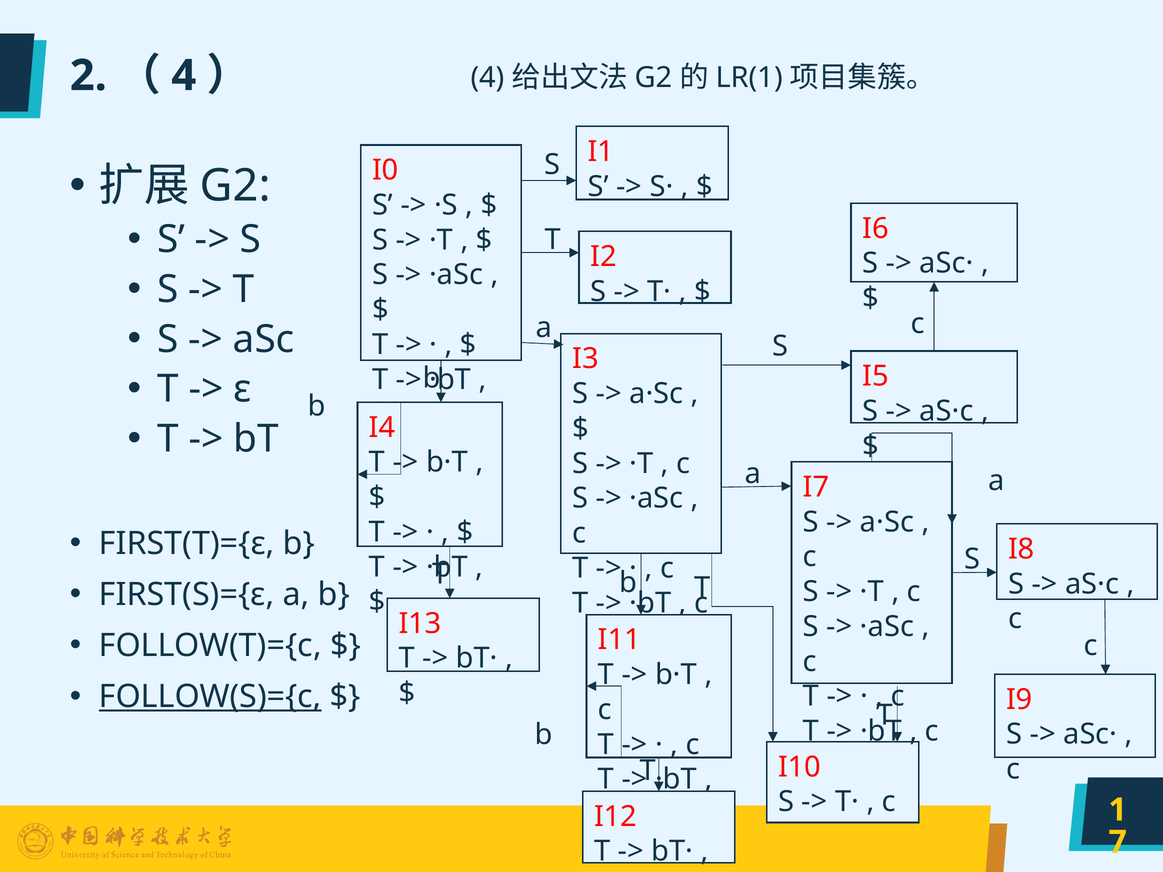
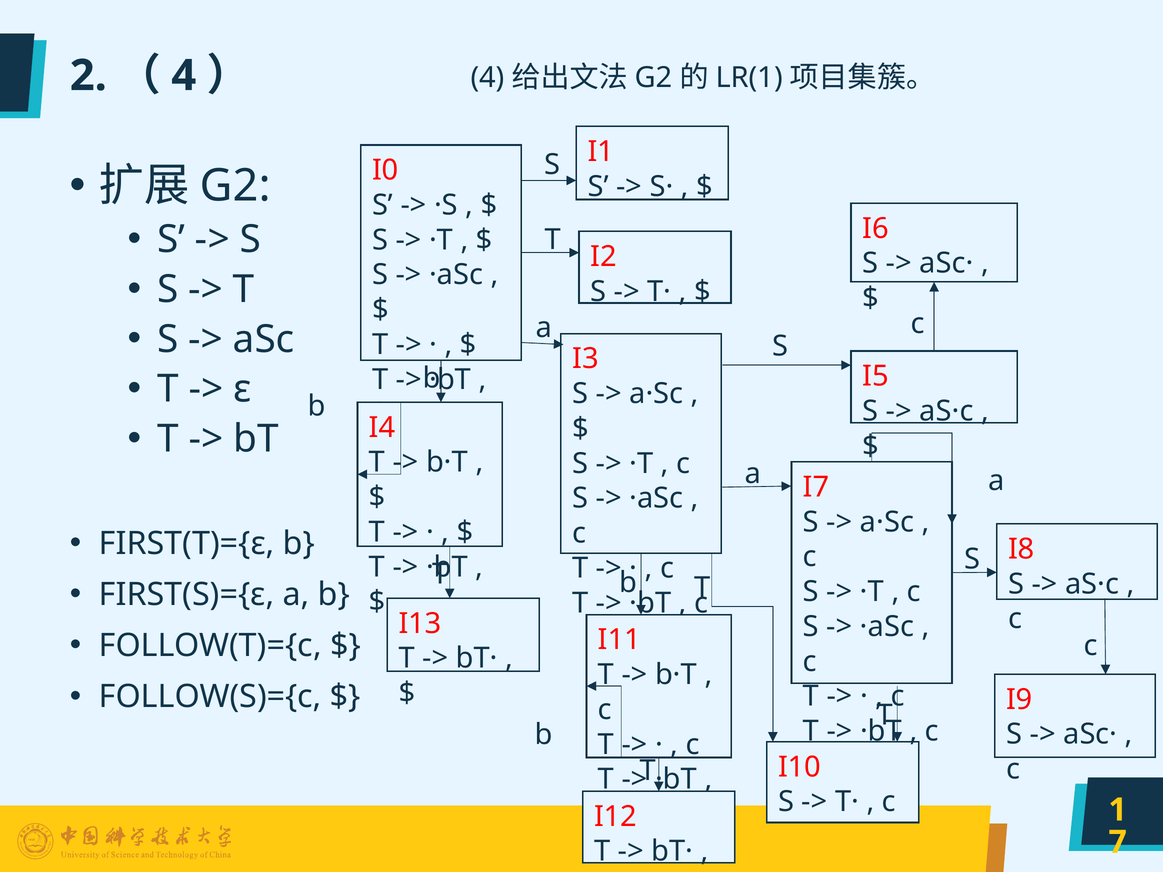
FOLLOW(S)={c underline: present -> none (210, 697)
